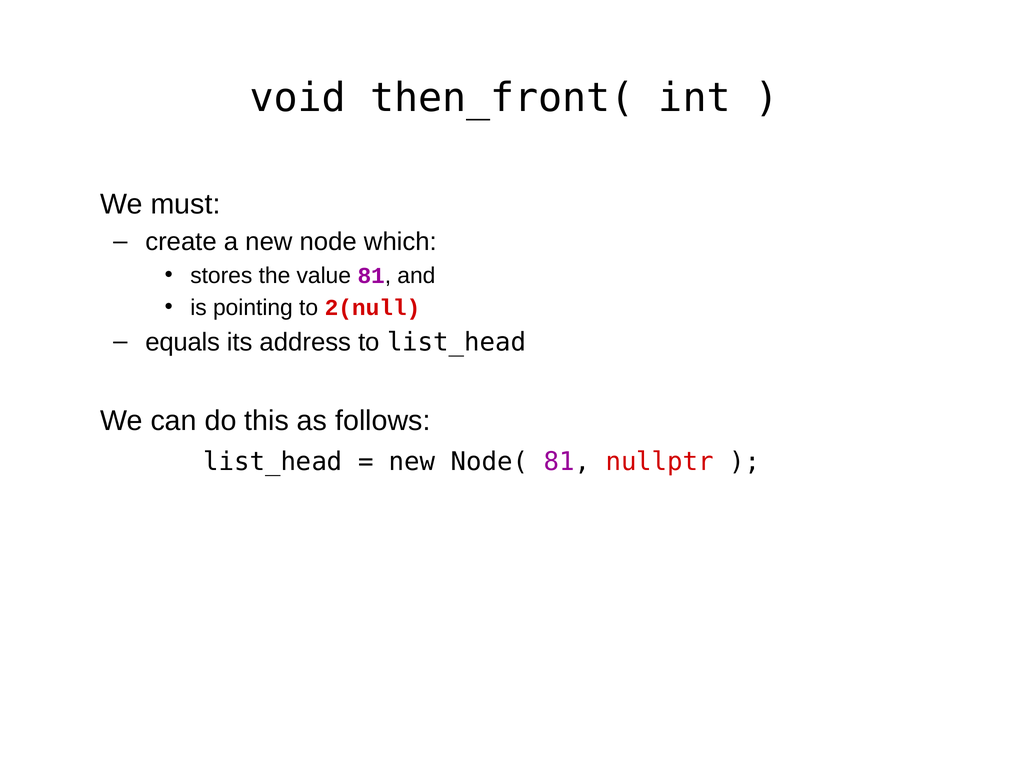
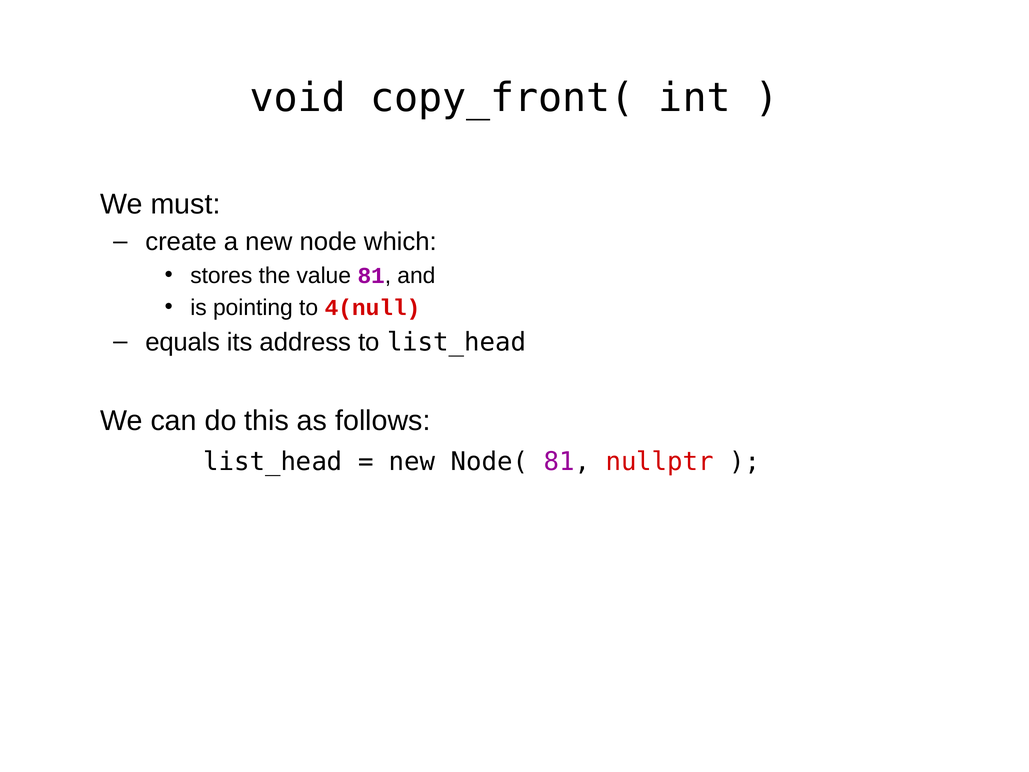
then_front(: then_front( -> copy_front( (502, 98)
2(null: 2(null -> 4(null (372, 307)
